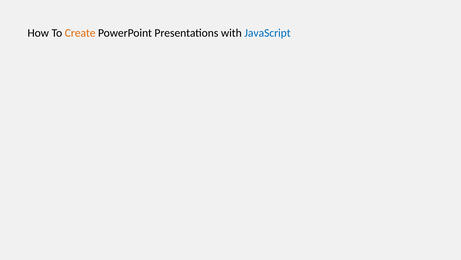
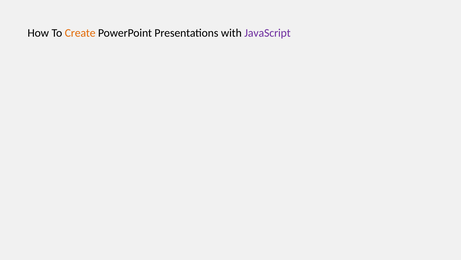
JavaScript colour: blue -> purple (267, 33)
